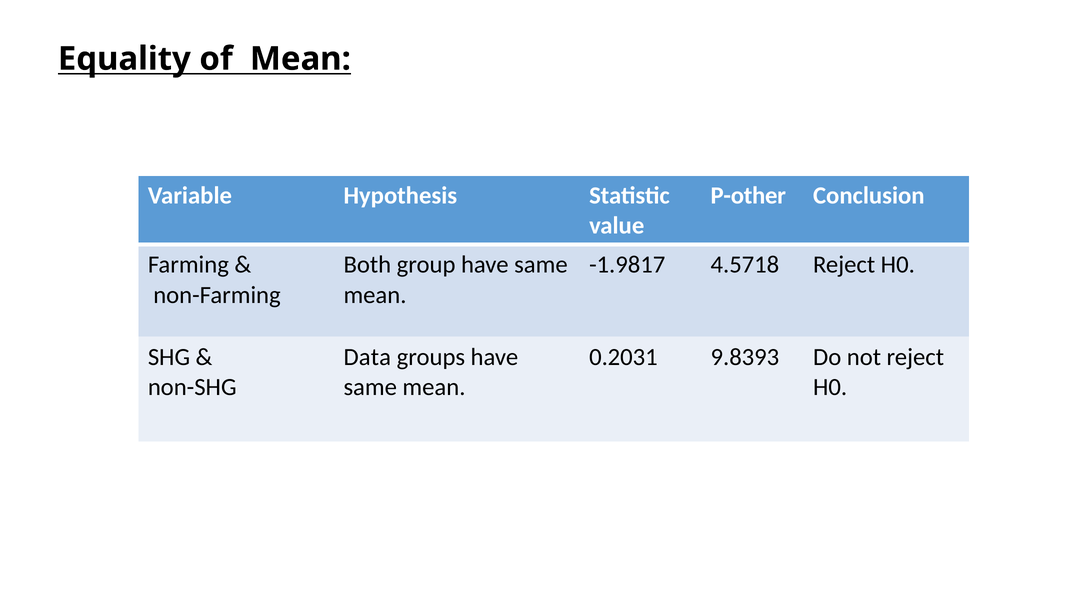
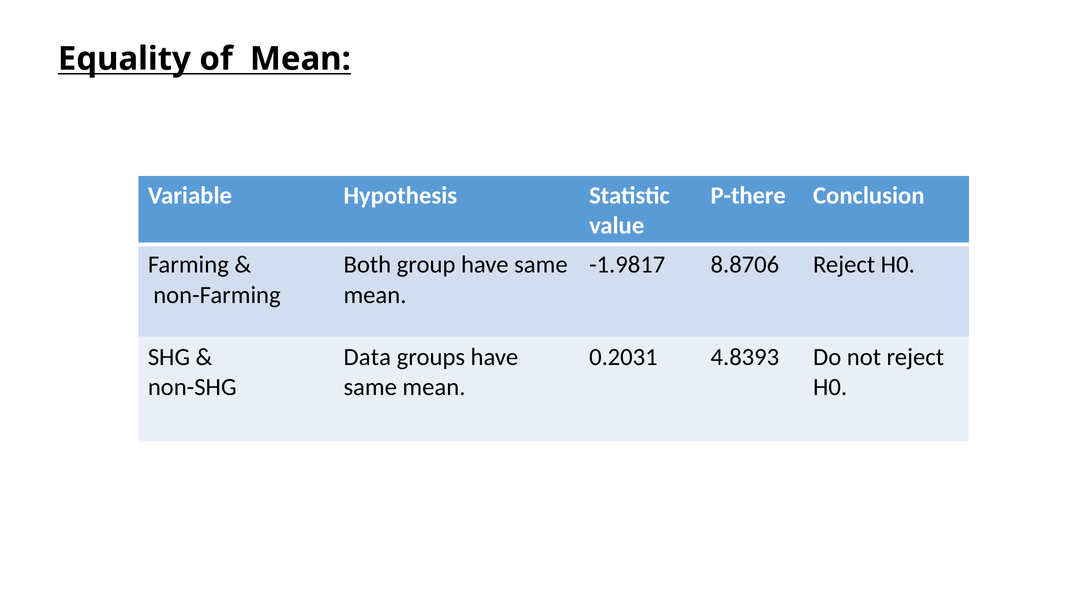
P-other: P-other -> P-there (748, 196)
4.5718: 4.5718 -> 8.8706 (745, 265)
9.8393: 9.8393 -> 4.8393 (745, 357)
